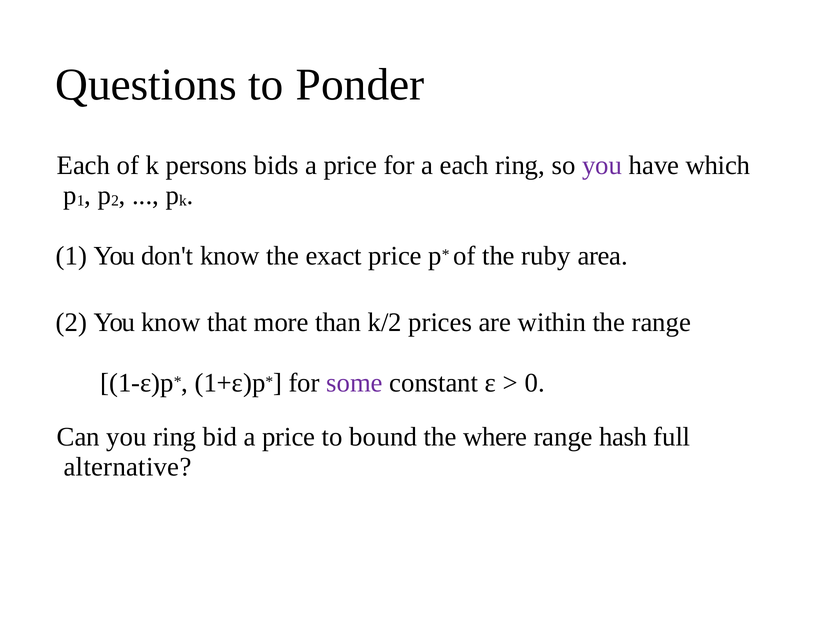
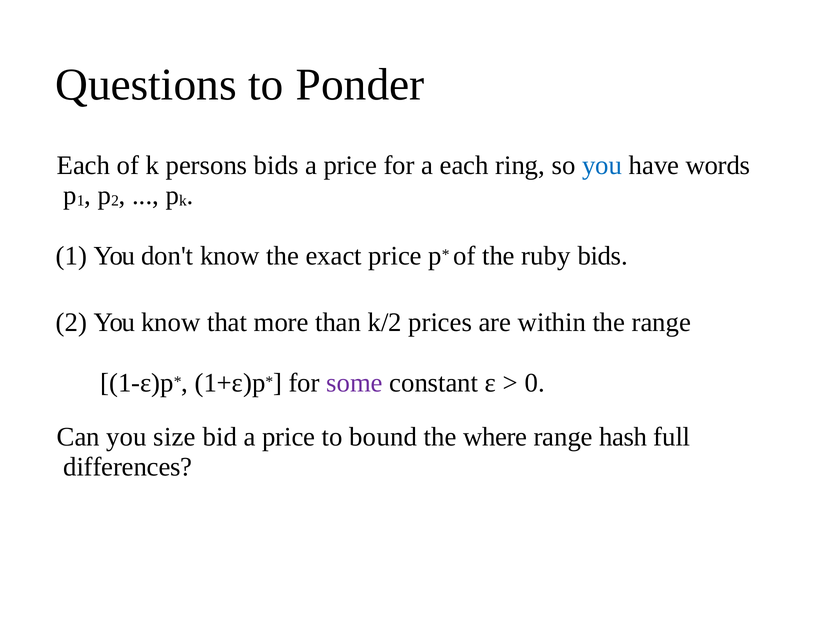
you colour: purple -> blue (602, 165)
which: which -> words (718, 165)
ruby area: area -> bids (603, 256)
you ring: ring -> size (175, 437)
alternative: alternative -> differences (128, 467)
